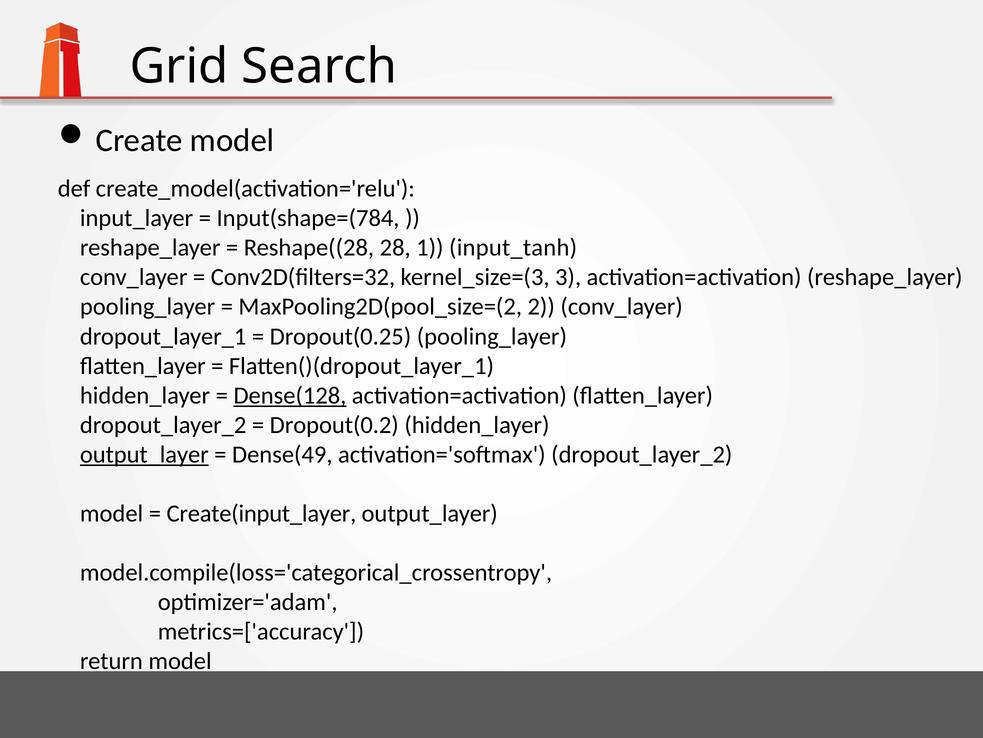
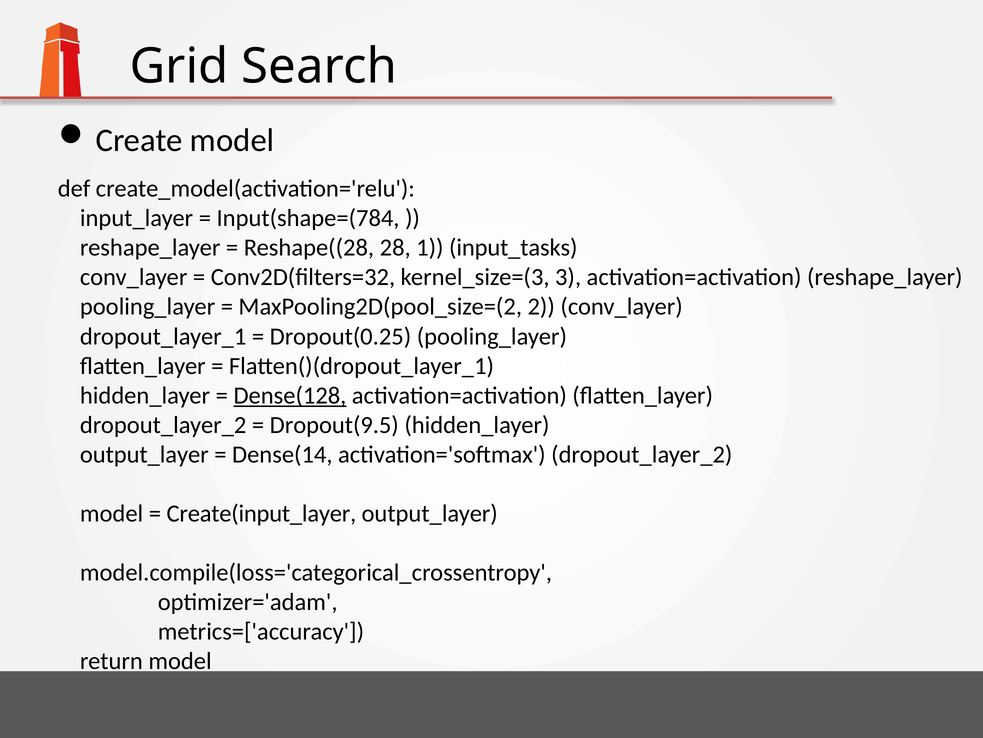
input_tanh: input_tanh -> input_tasks (513, 248)
Dropout(0.2: Dropout(0.2 -> Dropout(9.5 (334, 425)
output_layer underline: present -> none (144, 454)
Dense(49: Dense(49 -> Dense(14 (282, 454)
